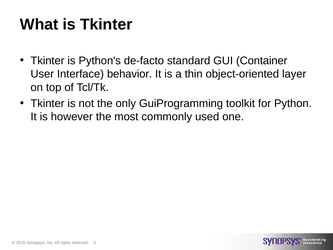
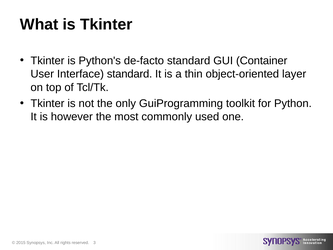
Interface behavior: behavior -> standard (130, 74)
